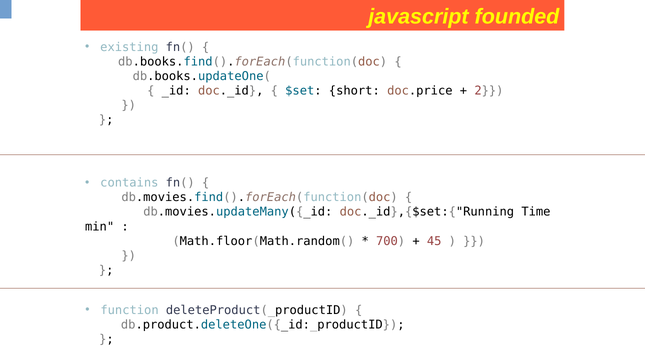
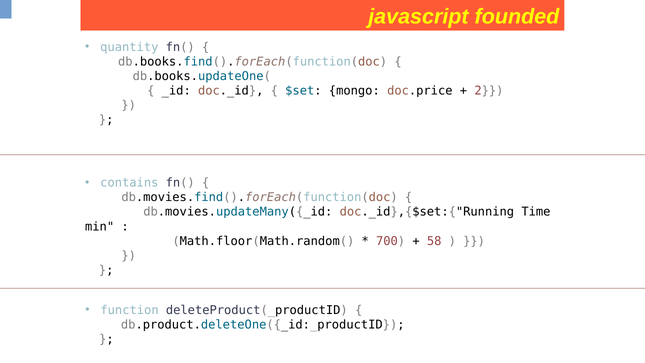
existing: existing -> quantity (129, 47)
short: short -> mongo (354, 91)
45: 45 -> 58 (434, 241)
